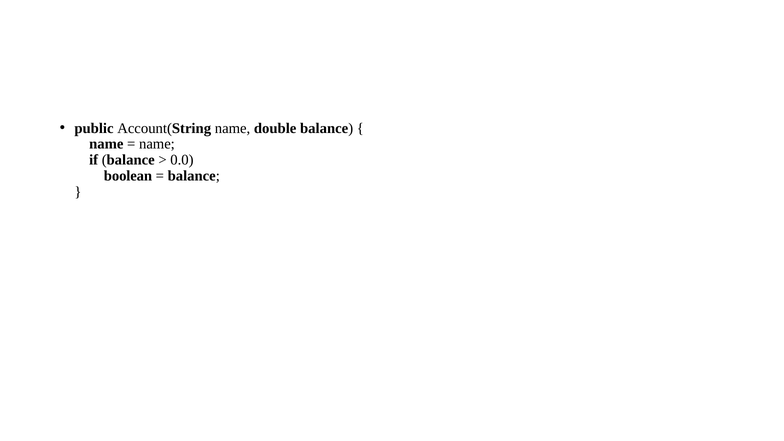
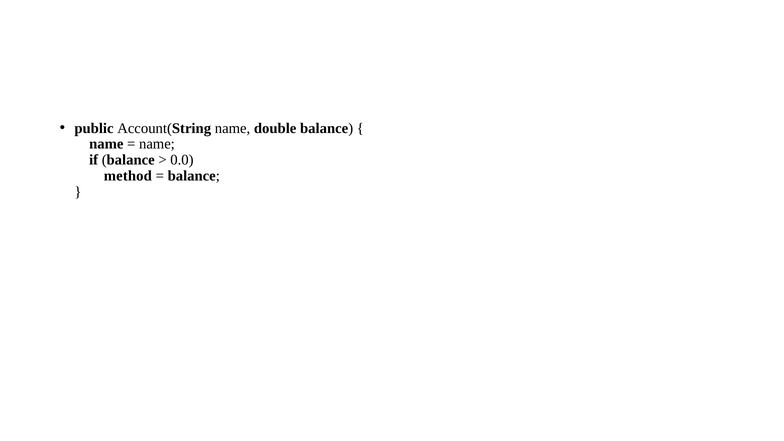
boolean: boolean -> method (128, 176)
